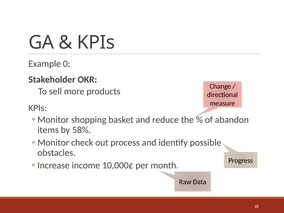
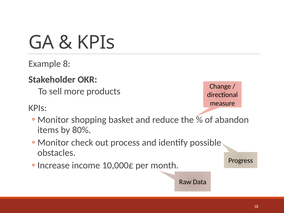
0: 0 -> 8 (67, 64)
58%: 58% -> 80% (82, 130)
